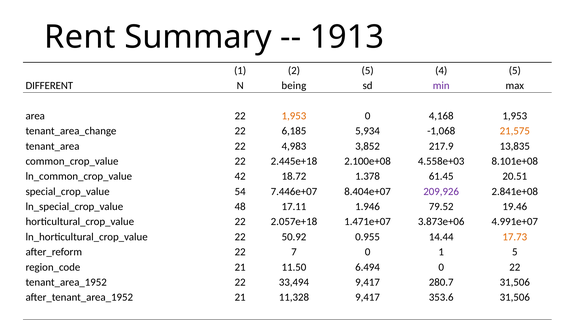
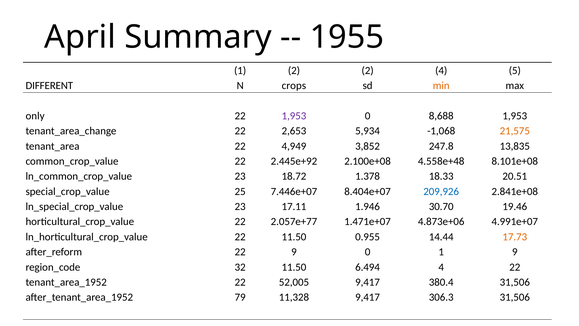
Rent: Rent -> April (80, 37)
1913: 1913 -> 1955 (347, 37)
2 5: 5 -> 2 (368, 70)
being: being -> crops (294, 85)
min colour: purple -> orange (441, 85)
area: area -> only (35, 116)
1,953 colour: orange -> purple (294, 116)
4,168: 4,168 -> 8,688 (441, 116)
6,185: 6,185 -> 2,653 (294, 131)
4,983: 4,983 -> 4,949 (294, 146)
217.9: 217.9 -> 247.8 (441, 146)
2.445e+18: 2.445e+18 -> 2.445e+92 (294, 161)
4.558e+03: 4.558e+03 -> 4.558e+48 (441, 161)
42: 42 -> 23 (240, 176)
61.45: 61.45 -> 18.33 (441, 176)
54: 54 -> 25 (240, 191)
209,926 colour: purple -> blue (441, 191)
48: 48 -> 23 (240, 206)
79.52: 79.52 -> 30.70 (441, 206)
2.057e+18: 2.057e+18 -> 2.057e+77 (294, 222)
3.873e+06: 3.873e+06 -> 4.873e+06 (441, 222)
22 50.92: 50.92 -> 11.50 (294, 237)
22 7: 7 -> 9 (294, 252)
1 5: 5 -> 9 (515, 252)
21: 21 -> 32 (240, 267)
6.494 0: 0 -> 4 (441, 267)
33,494: 33,494 -> 52,005 (294, 282)
280.7: 280.7 -> 380.4 (441, 282)
21: 21 -> 79 (240, 297)
353.6: 353.6 -> 306.3 (441, 297)
